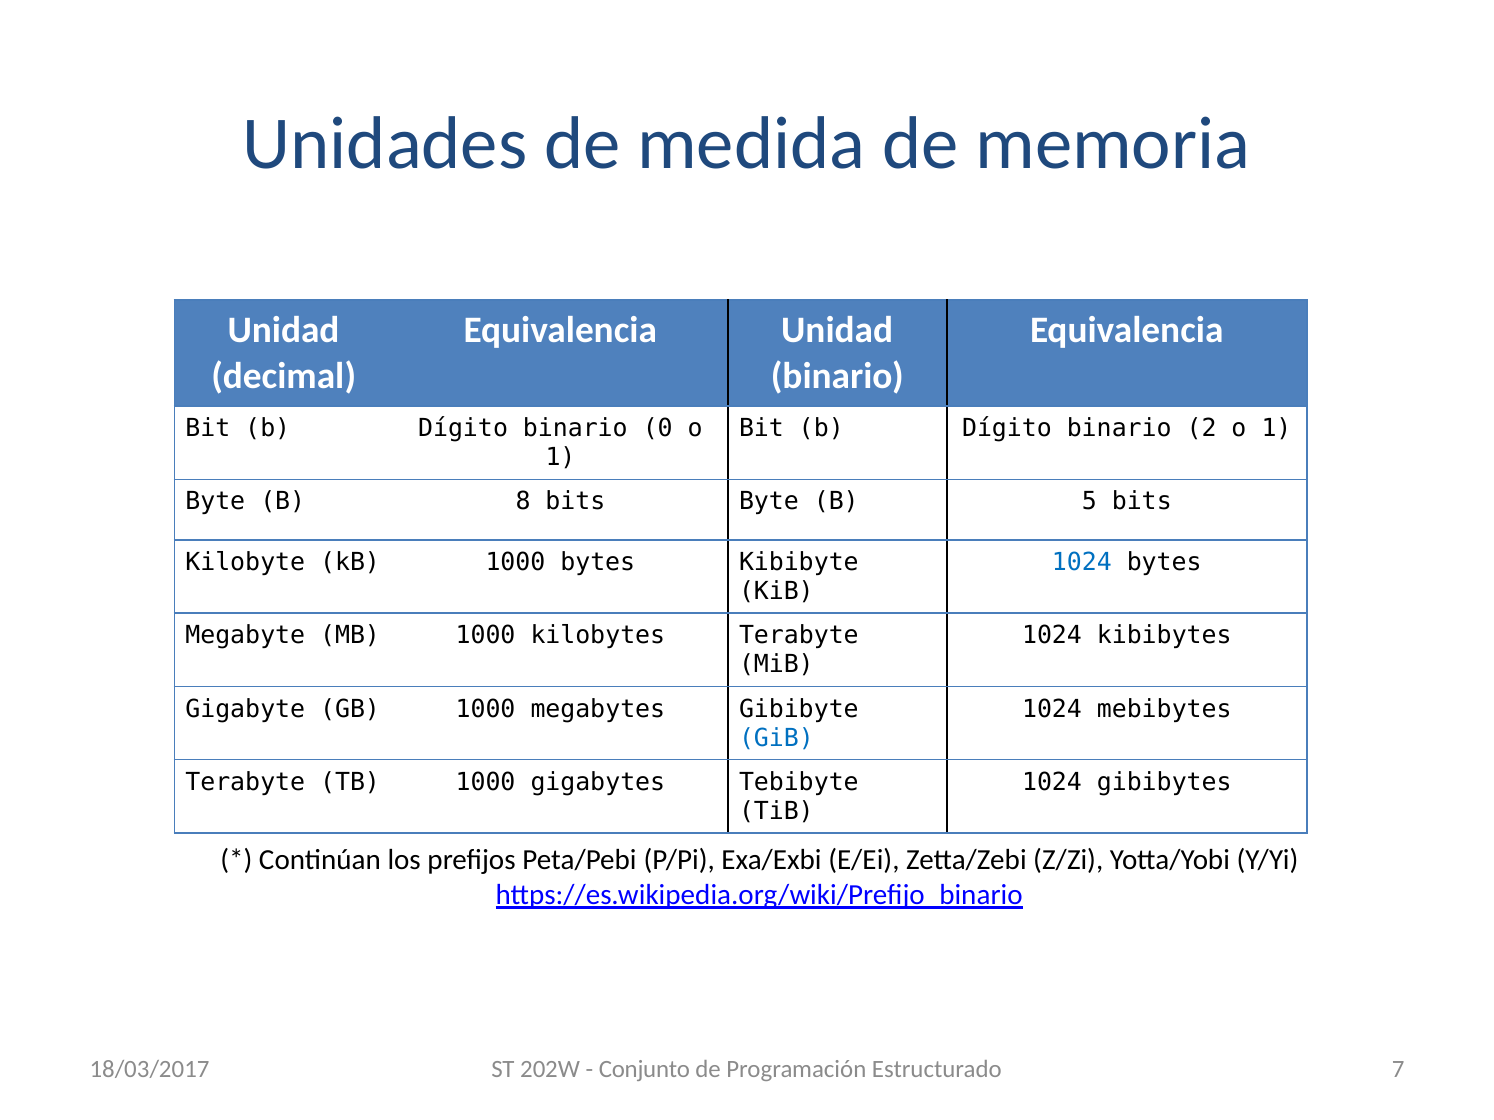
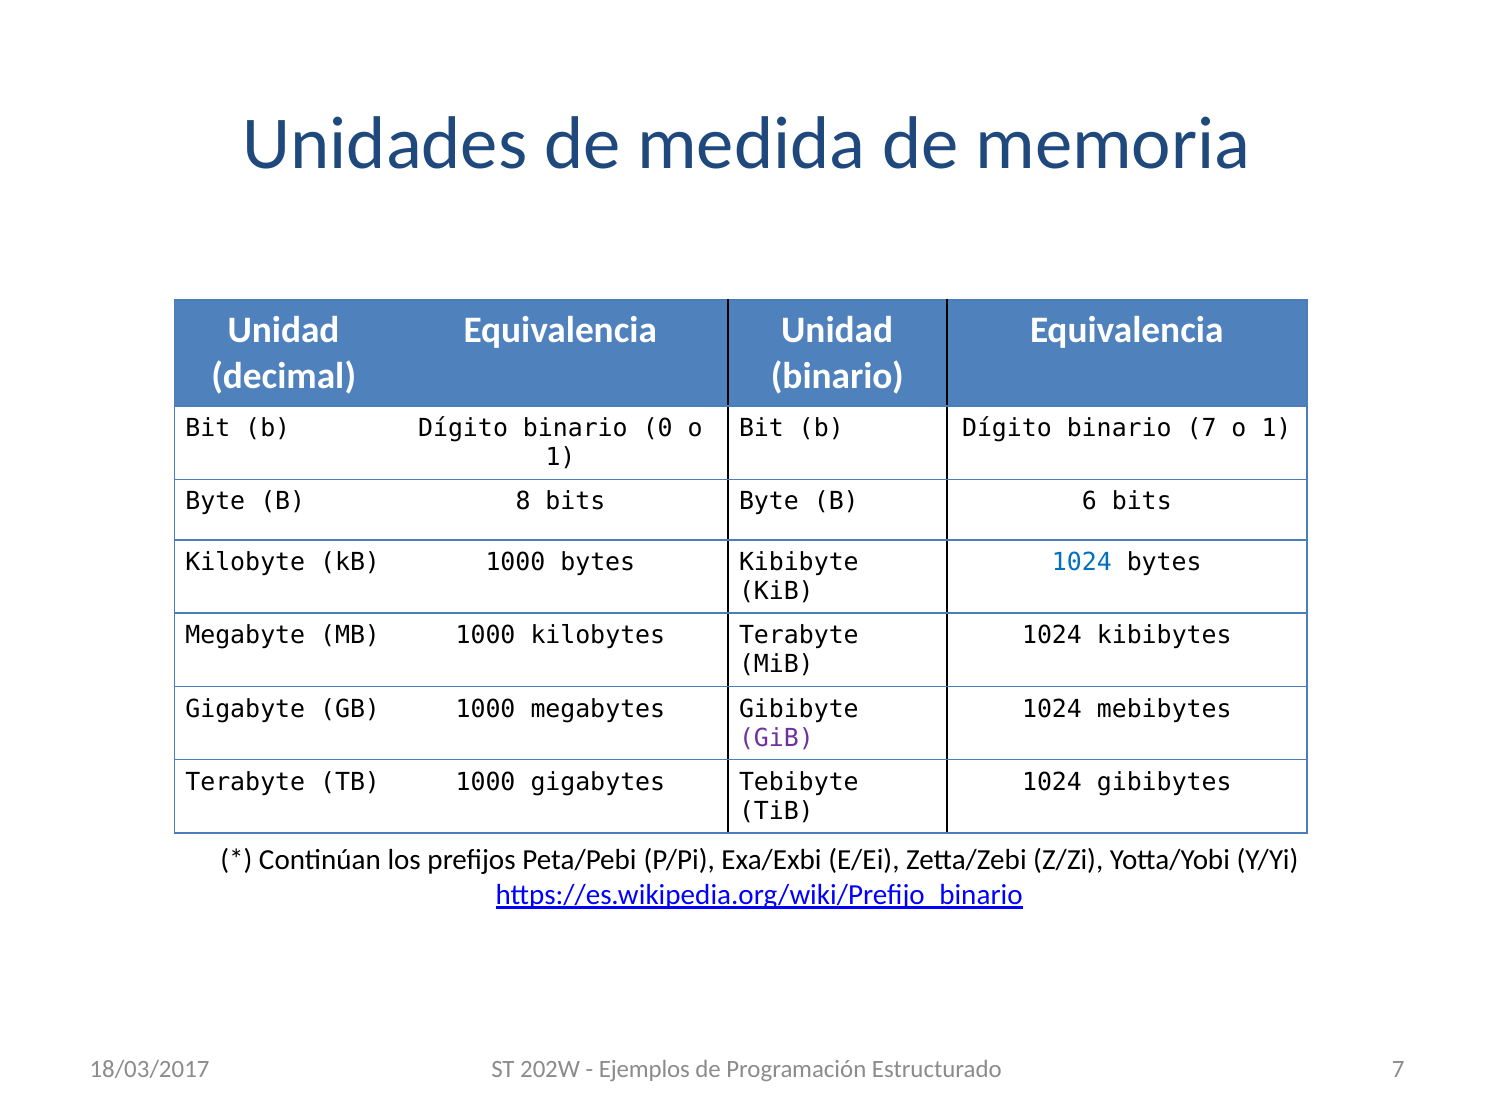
binario 2: 2 -> 7 (1202, 429)
5: 5 -> 6 (1089, 502)
GiB colour: blue -> purple (776, 738)
Conjunto: Conjunto -> Ejemplos (644, 1070)
